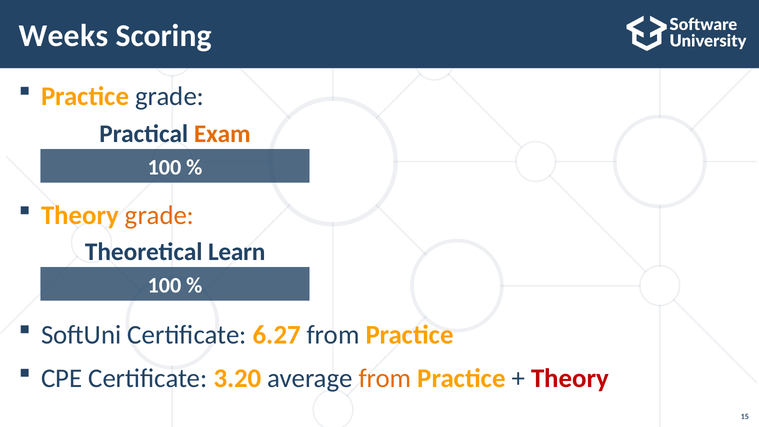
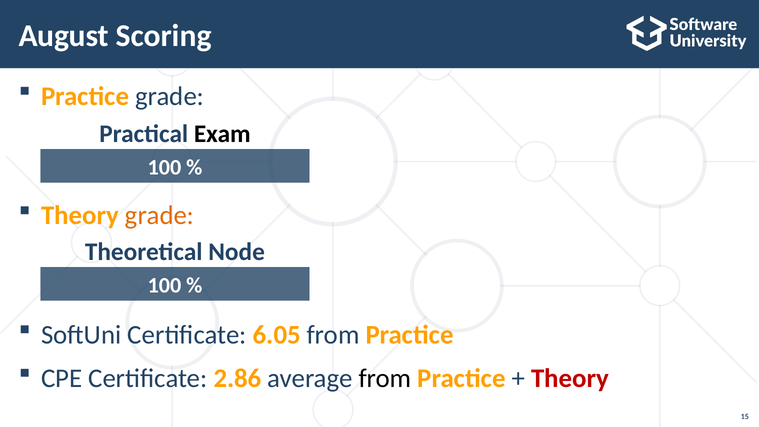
Weeks: Weeks -> August (64, 36)
Exam colour: orange -> black (222, 134)
Learn: Learn -> Node (237, 252)
6.27: 6.27 -> 6.05 (277, 335)
3.20: 3.20 -> 2.86 (238, 378)
from colour: orange -> black (385, 378)
